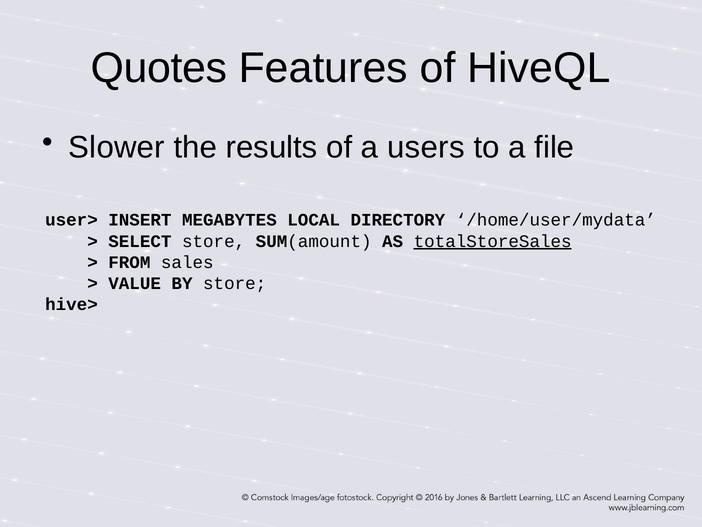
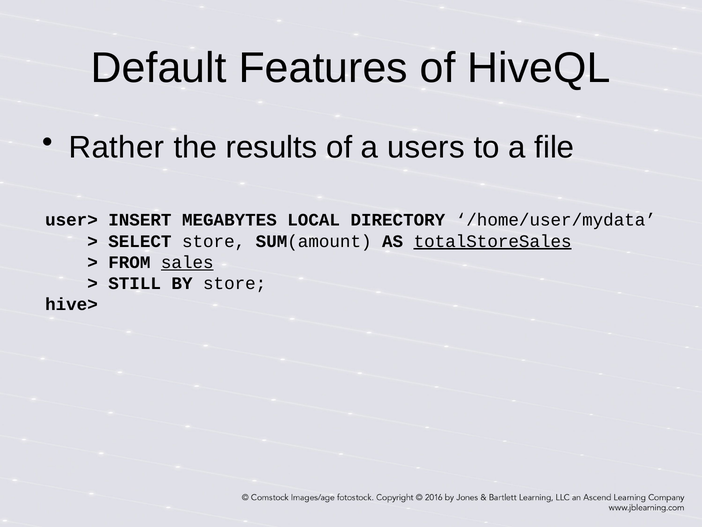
Quotes: Quotes -> Default (159, 68)
Slower: Slower -> Rather (117, 147)
sales underline: none -> present (187, 262)
VALUE: VALUE -> STILL (135, 283)
